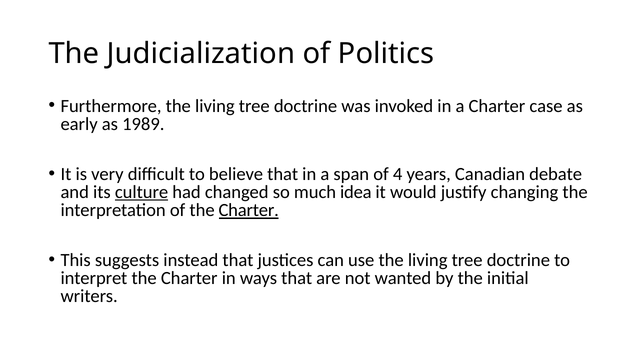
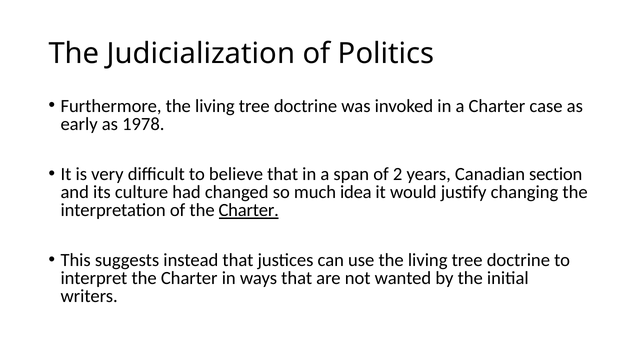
1989: 1989 -> 1978 (143, 124)
4: 4 -> 2 (398, 174)
debate: debate -> section (556, 174)
culture underline: present -> none (142, 192)
